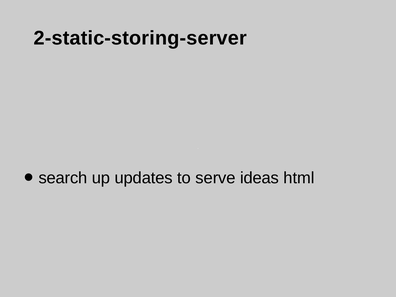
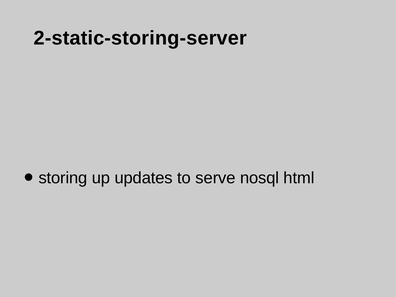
search: search -> storing (63, 178)
ideas: ideas -> nosql (260, 178)
